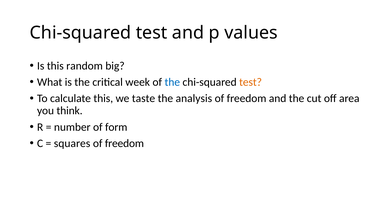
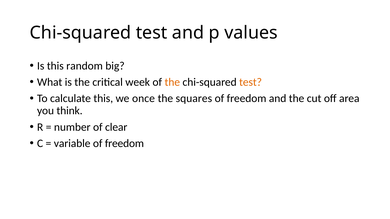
the colour: blue -> orange (172, 82)
taste: taste -> once (143, 99)
analysis: analysis -> squares (194, 99)
form: form -> clear (116, 127)
squares: squares -> variable (72, 144)
